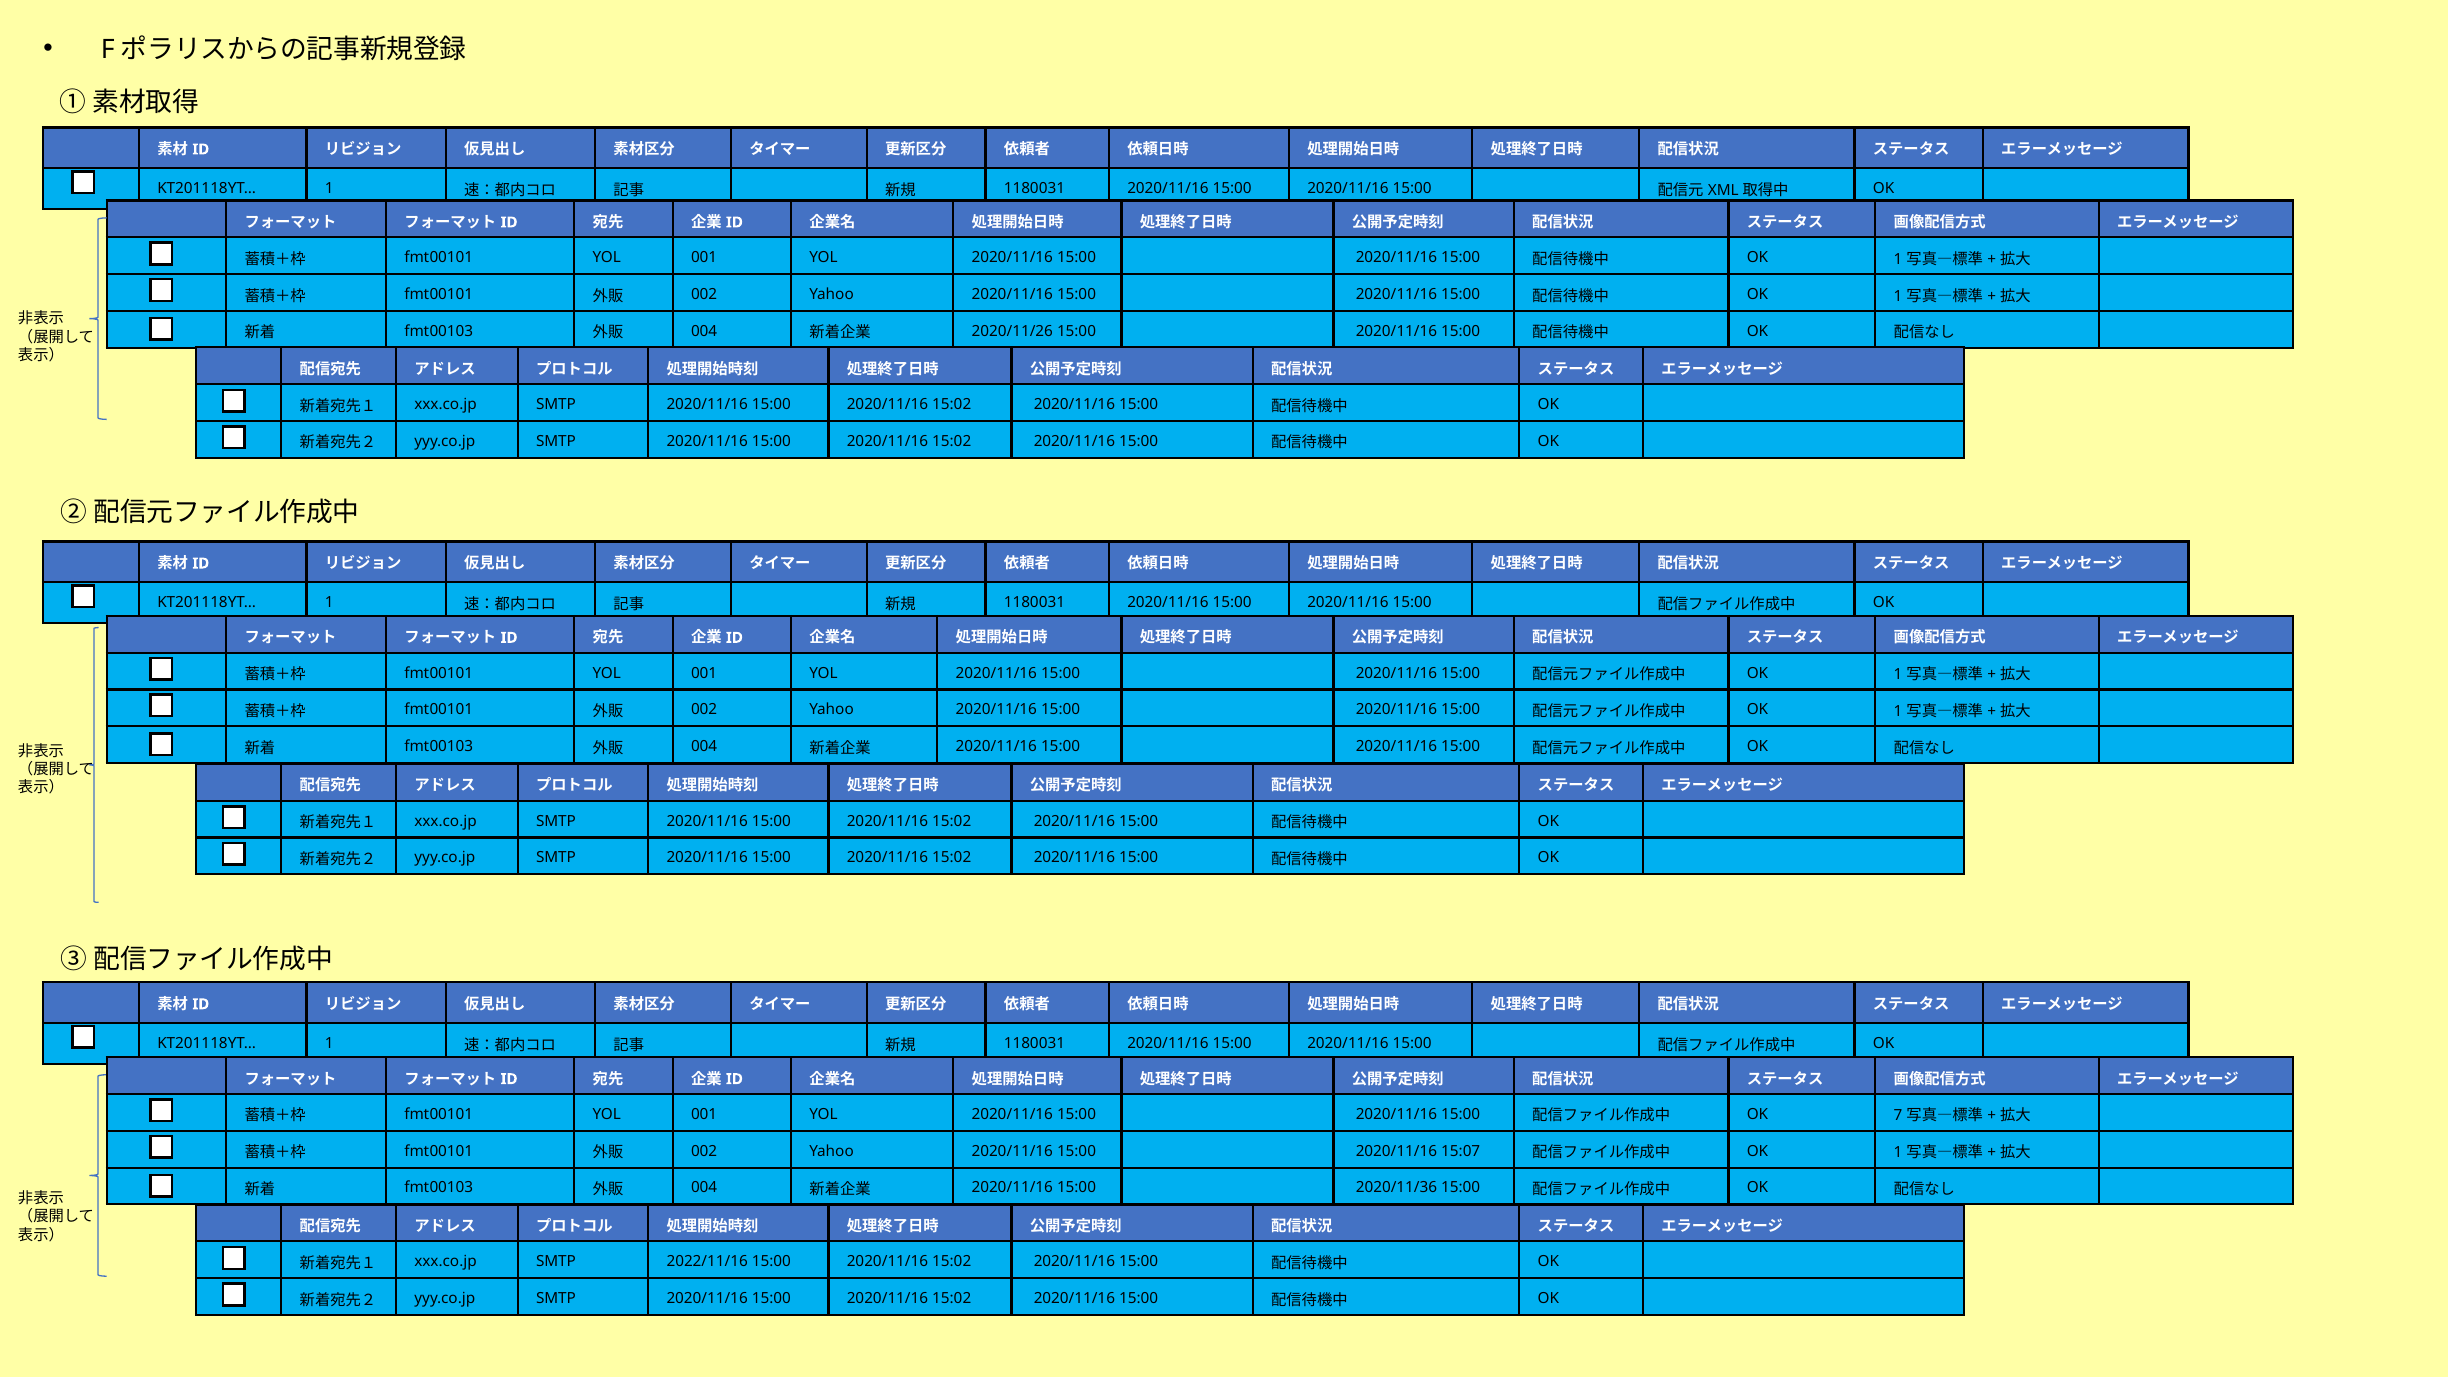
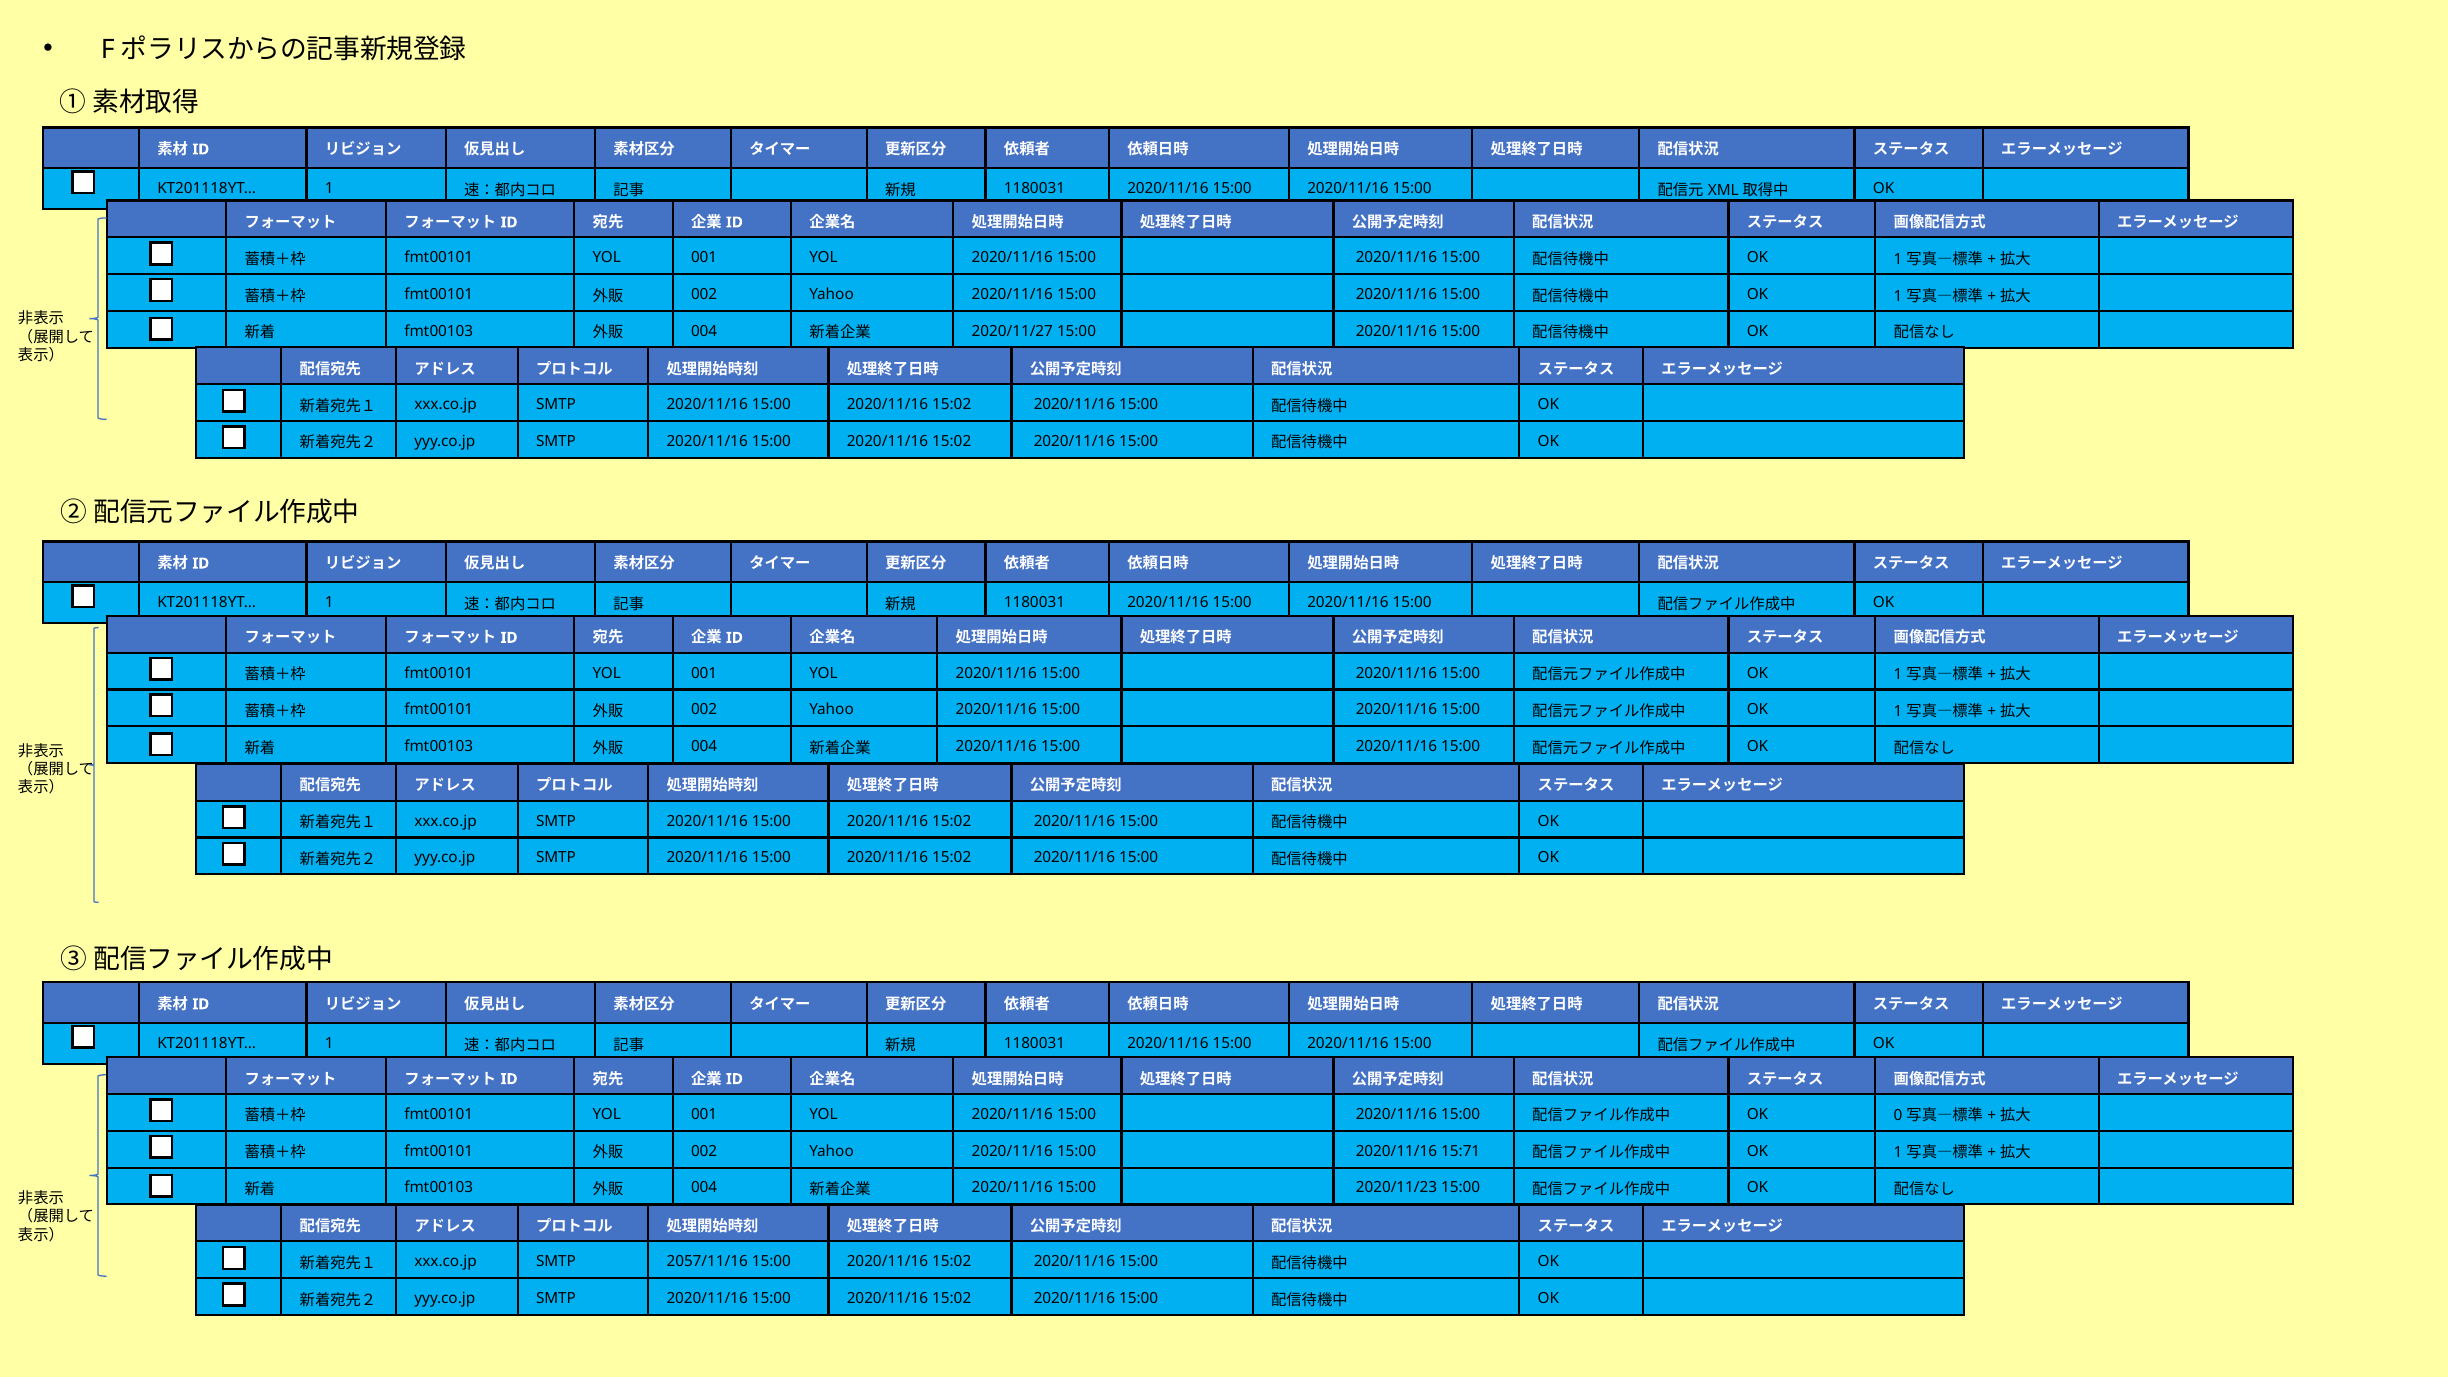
2020/11/26: 2020/11/26 -> 2020/11/27 (1012, 331)
7: 7 -> 0 (1898, 1116)
15:07: 15:07 -> 15:71 (1461, 1151)
2020/11/36: 2020/11/36 -> 2020/11/23 (1396, 1188)
2022/11/16: 2022/11/16 -> 2057/11/16 (707, 1262)
